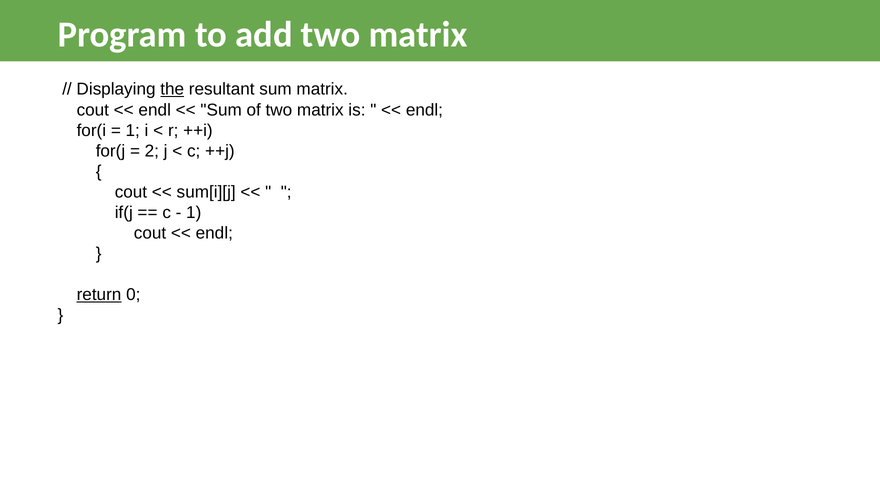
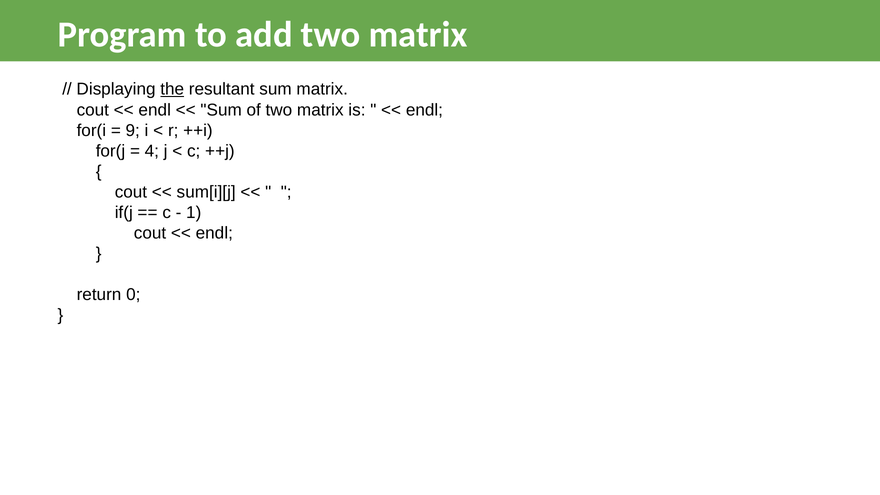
1: 1 -> 9 (133, 130)
2: 2 -> 4 (152, 151)
return underline: present -> none (99, 295)
